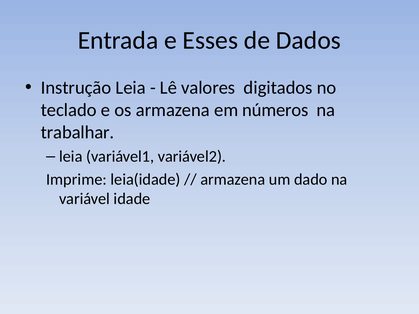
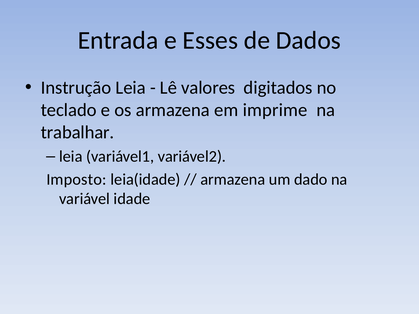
números: números -> imprime (275, 110)
Imprime: Imprime -> Imposto (76, 179)
